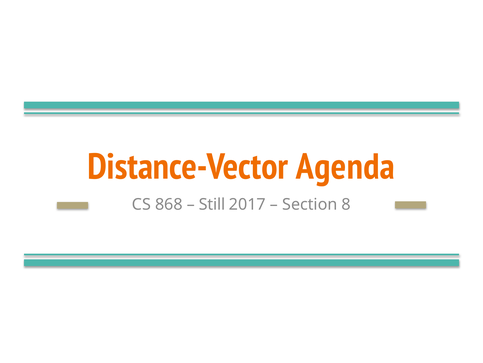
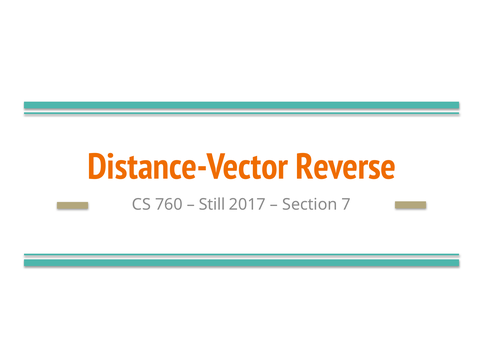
Agenda: Agenda -> Reverse (346, 166)
868: 868 -> 760 (169, 204)
8: 8 -> 7 (346, 204)
